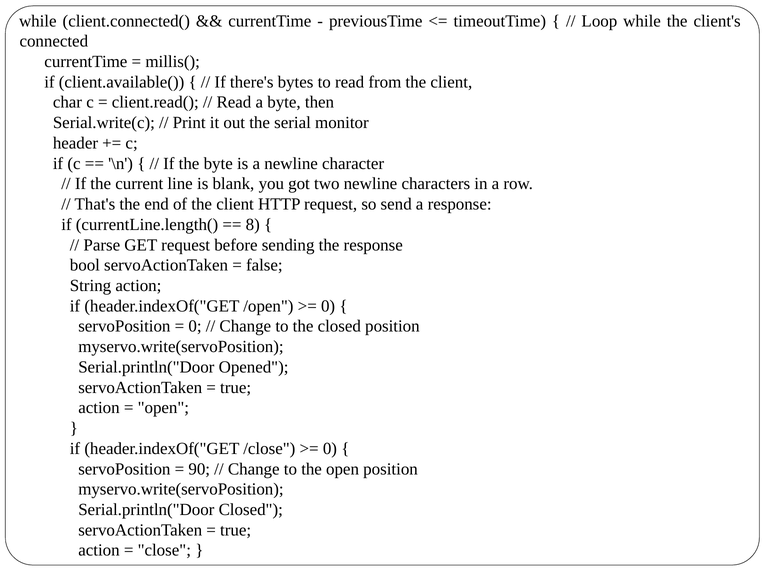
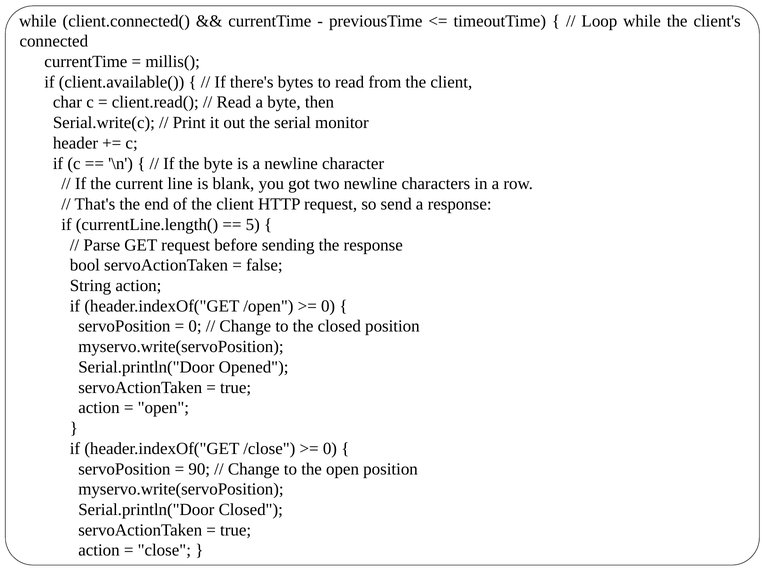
8: 8 -> 5 (253, 225)
